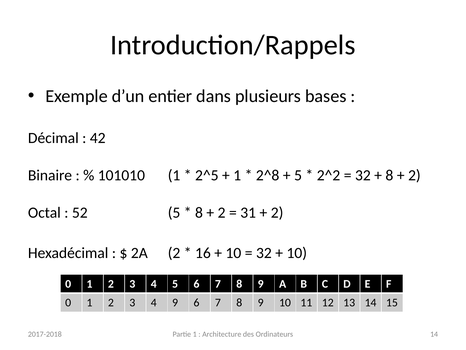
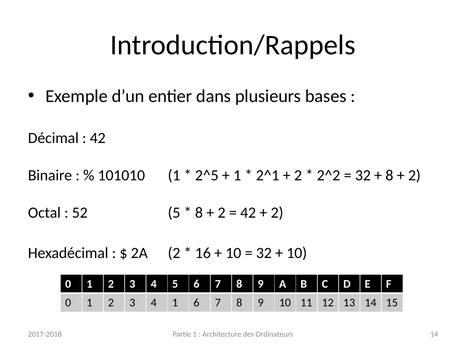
2^8: 2^8 -> 2^1 (268, 175)
5: 5 -> 2 (298, 175)
31: 31 -> 42 (248, 212)
4 9: 9 -> 1 (175, 302)
